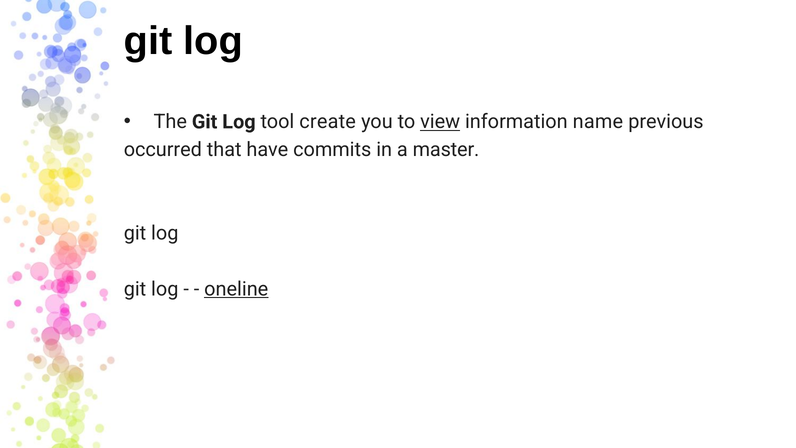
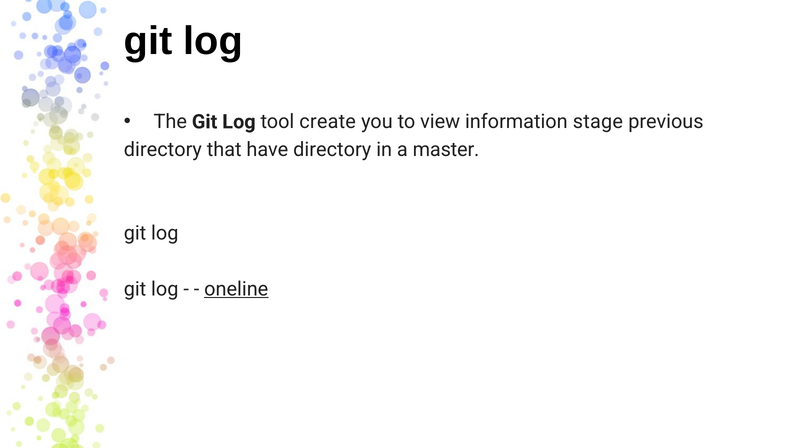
view underline: present -> none (440, 122)
name: name -> stage (598, 122)
occurred: occurred -> directory (163, 150)
have commits: commits -> directory (332, 150)
